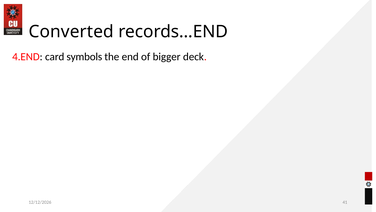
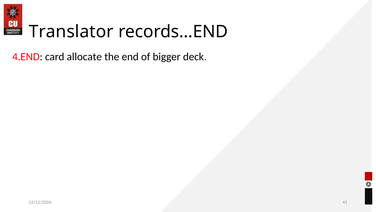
Converted: Converted -> Translator (71, 32)
symbols: symbols -> allocate (84, 57)
